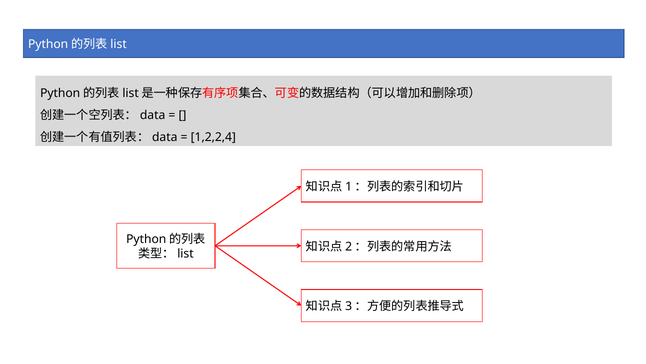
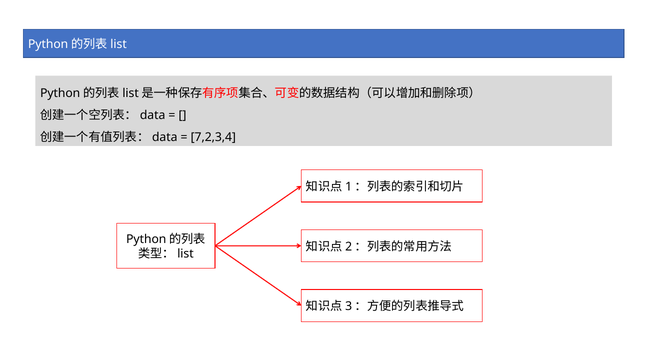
1,2,2,4: 1,2,2,4 -> 7,2,3,4 (213, 137)
